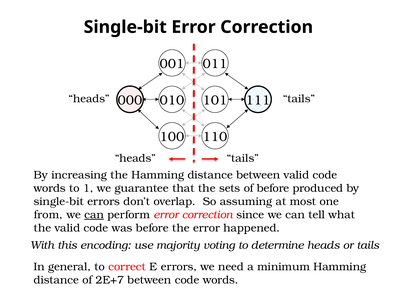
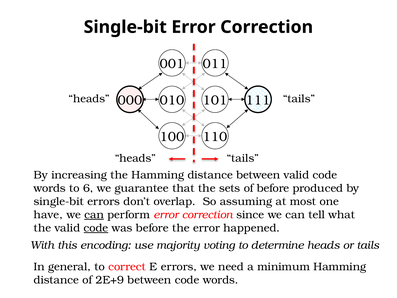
1: 1 -> 6 (88, 188)
from: from -> have (48, 214)
code underline: none -> present (96, 228)
2E+7: 2E+7 -> 2E+9 (110, 280)
